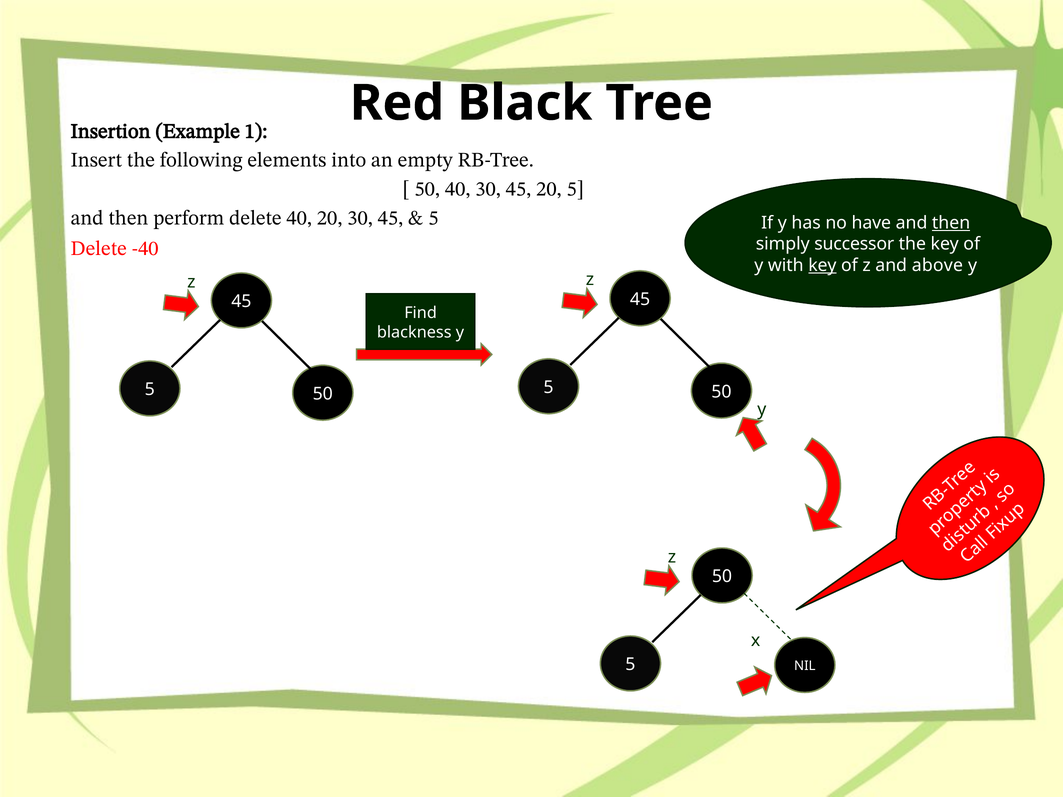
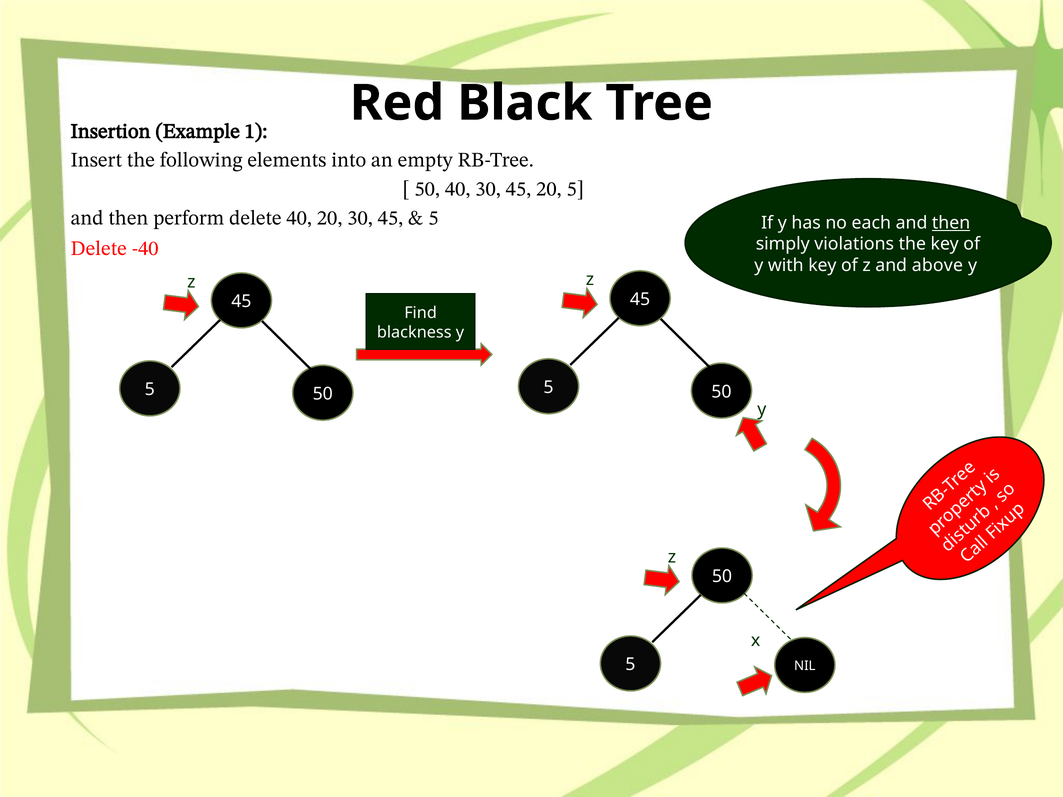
have: have -> each (871, 223)
successor: successor -> violations (854, 244)
key underline: present -> none (822, 265)
